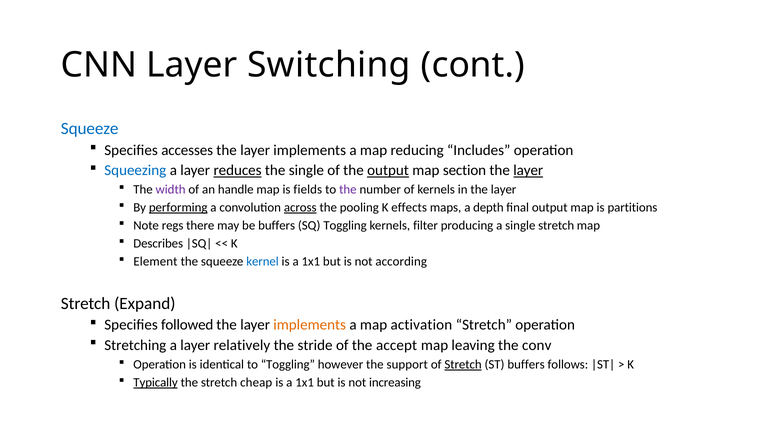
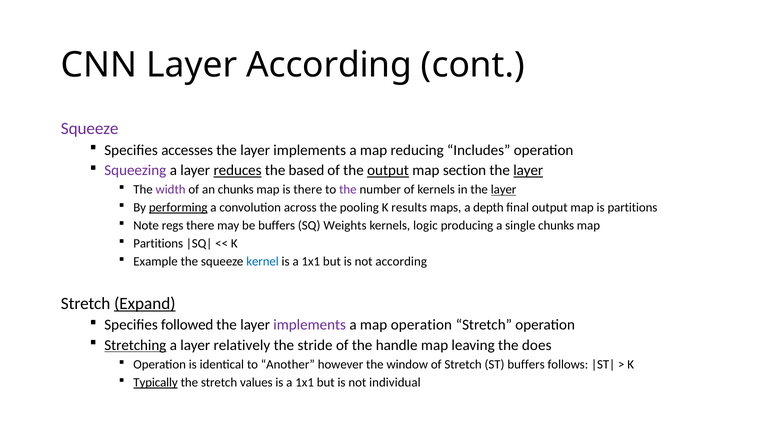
Layer Switching: Switching -> According (329, 65)
Squeeze colour: blue -> purple (90, 129)
Squeezing colour: blue -> purple (135, 170)
the single: single -> based (306, 170)
an handle: handle -> chunks (236, 190)
is fields: fields -> there (308, 190)
layer underline: none -> present (504, 190)
across underline: present -> none (300, 208)
effects: effects -> results (409, 208)
SQ Toggling: Toggling -> Weights (345, 225)
filter: filter -> logic (425, 225)
single stretch: stretch -> chunks (556, 225)
Describes: Describes -> Partitions (158, 243)
Element: Element -> Example (156, 261)
Expand underline: none -> present (145, 303)
implements colour: orange -> purple (310, 325)
map activation: activation -> operation (421, 325)
Stretching underline: none -> present (135, 345)
accept: accept -> handle (397, 345)
conv: conv -> does (537, 345)
to Toggling: Toggling -> Another (288, 364)
support: support -> window (407, 364)
Stretch underline: present -> none (463, 364)
cheap: cheap -> values (256, 382)
increasing: increasing -> individual (395, 382)
